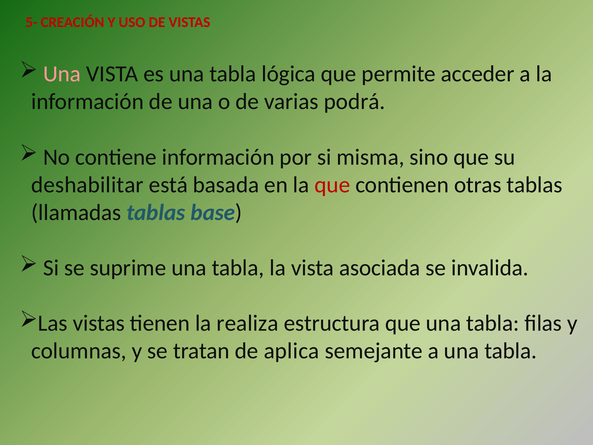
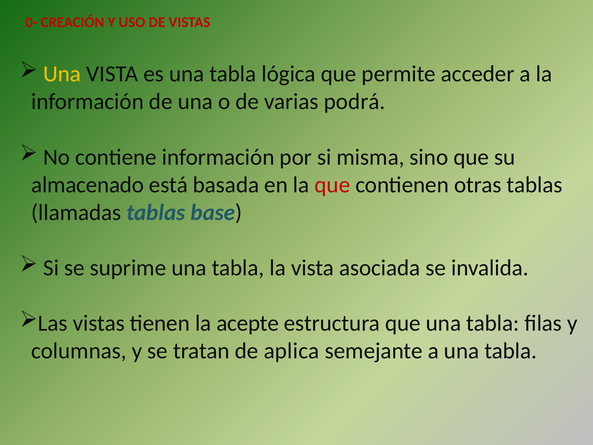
5-: 5- -> 0- (31, 22)
Una colour: pink -> yellow (62, 74)
deshabilitar: deshabilitar -> almacenado (88, 185)
realiza: realiza -> acepte (248, 323)
